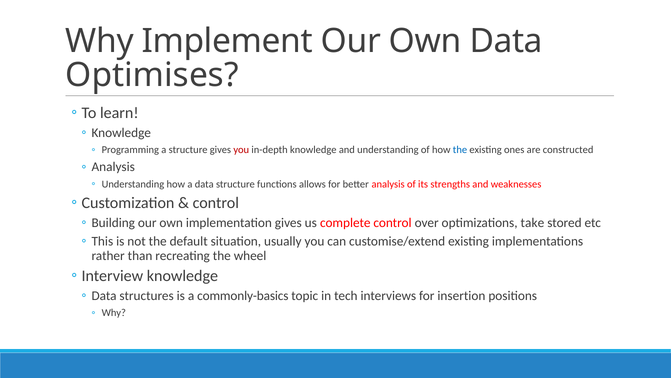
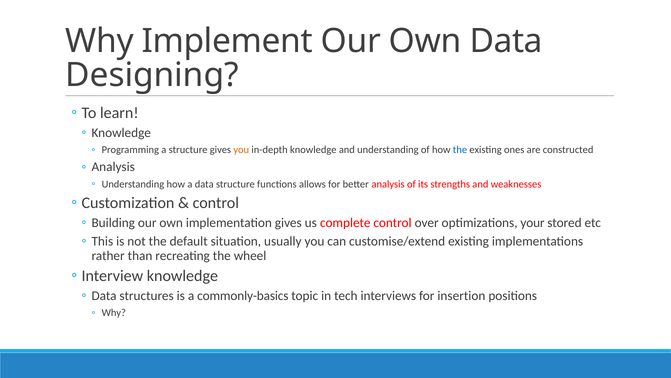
Optimises: Optimises -> Designing (152, 75)
you colour: red -> orange (241, 150)
take: take -> your (533, 222)
